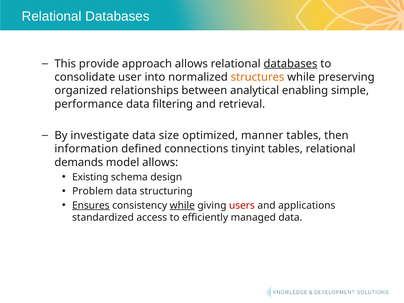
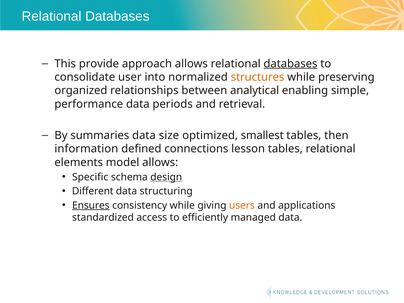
filtering: filtering -> periods (173, 104)
investigate: investigate -> summaries (100, 135)
manner: manner -> smallest (262, 135)
tinyint: tinyint -> lesson (248, 149)
demands: demands -> elements (79, 162)
Existing: Existing -> Specific (90, 177)
design underline: none -> present (166, 177)
Problem: Problem -> Different (93, 191)
while underline: present -> none (182, 205)
users colour: red -> orange (242, 205)
